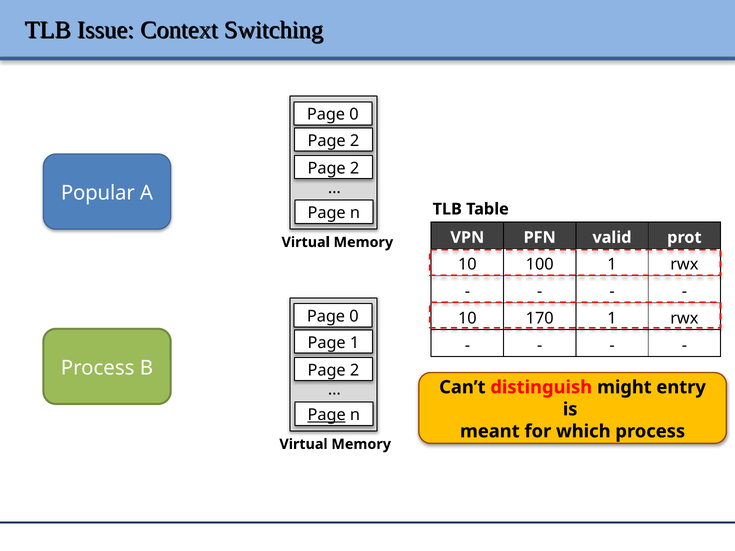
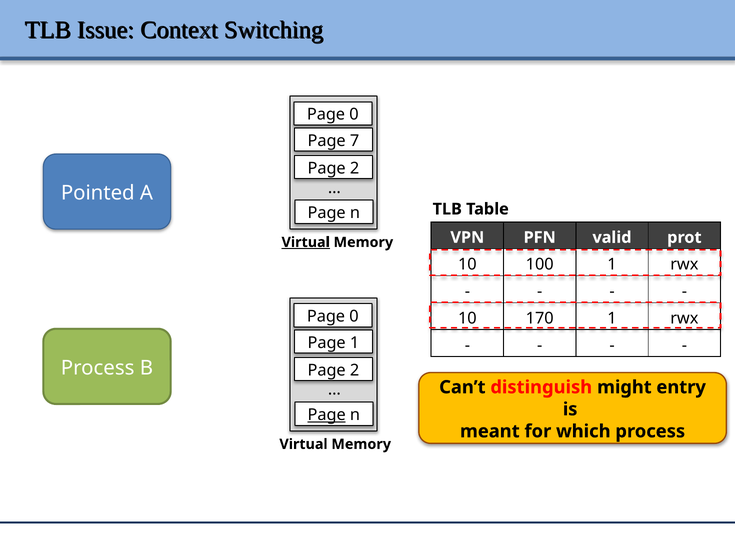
2: 2 -> 7 (355, 141)
Popular: Popular -> Pointed (98, 193)
Virtual underline: none -> present (306, 242)
